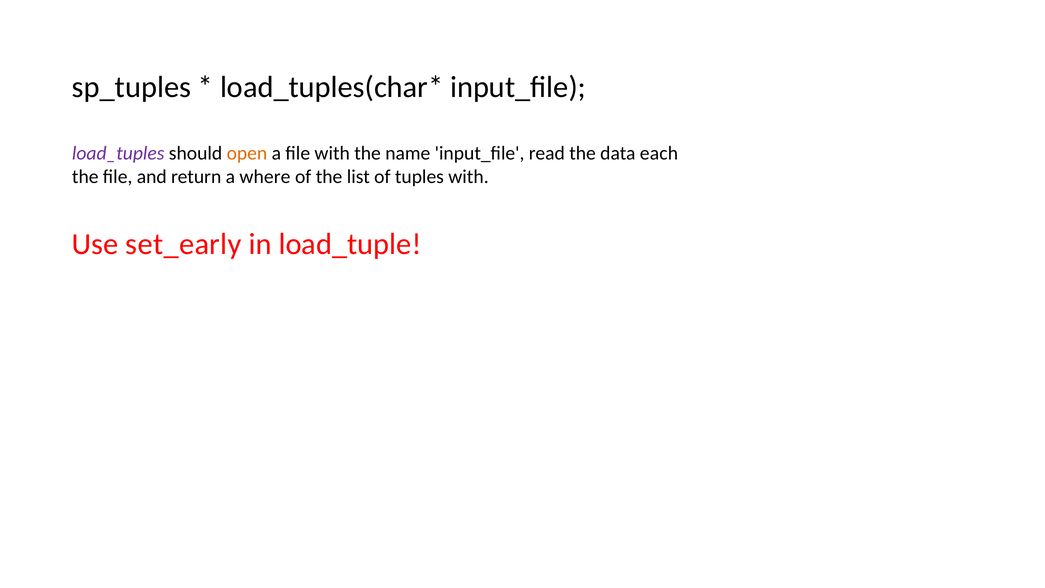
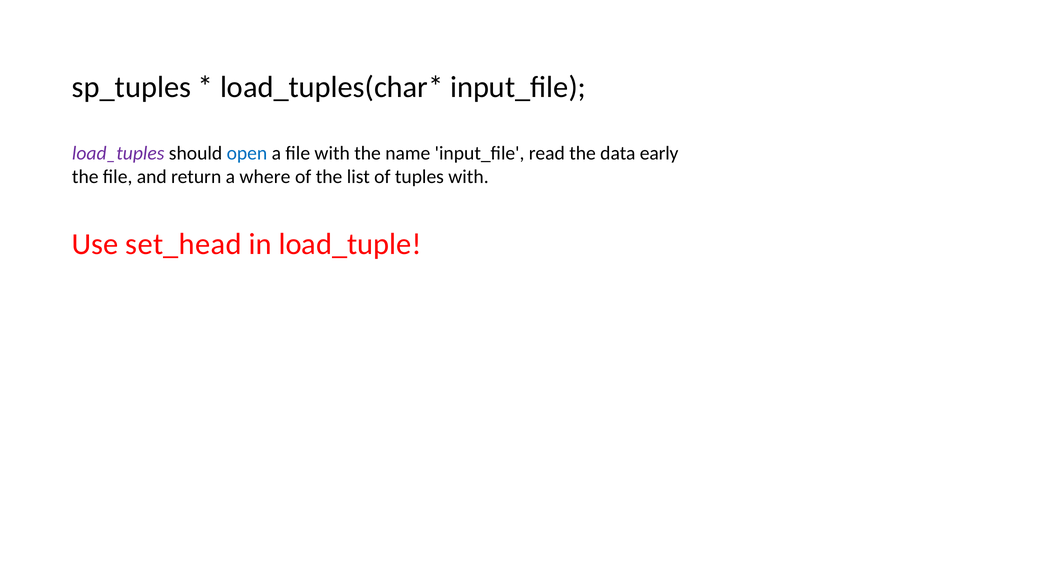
open colour: orange -> blue (247, 153)
each: each -> early (659, 153)
set_early: set_early -> set_head (183, 244)
